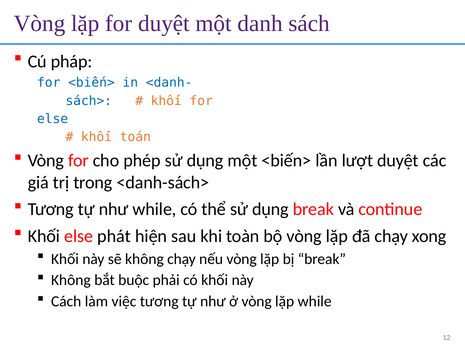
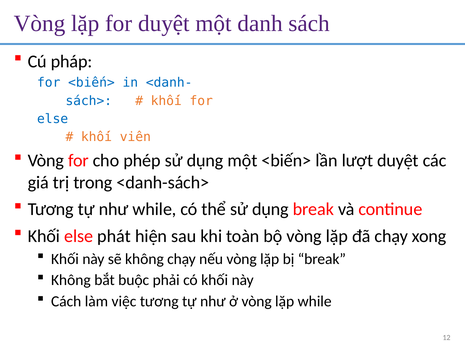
toán: toán -> viên (135, 137)
